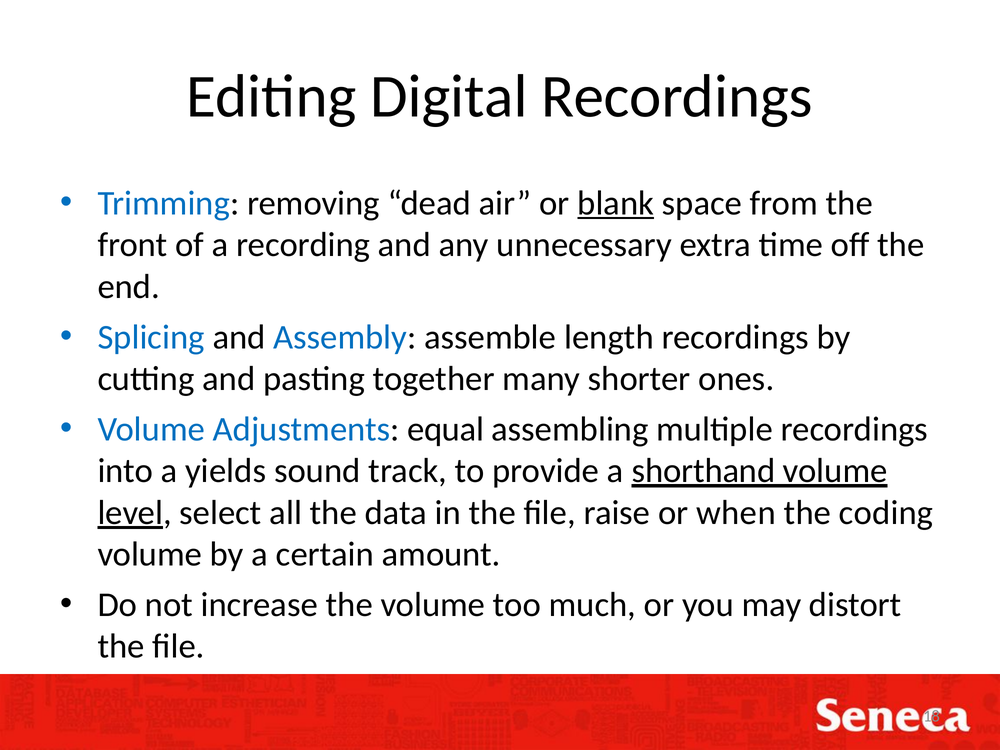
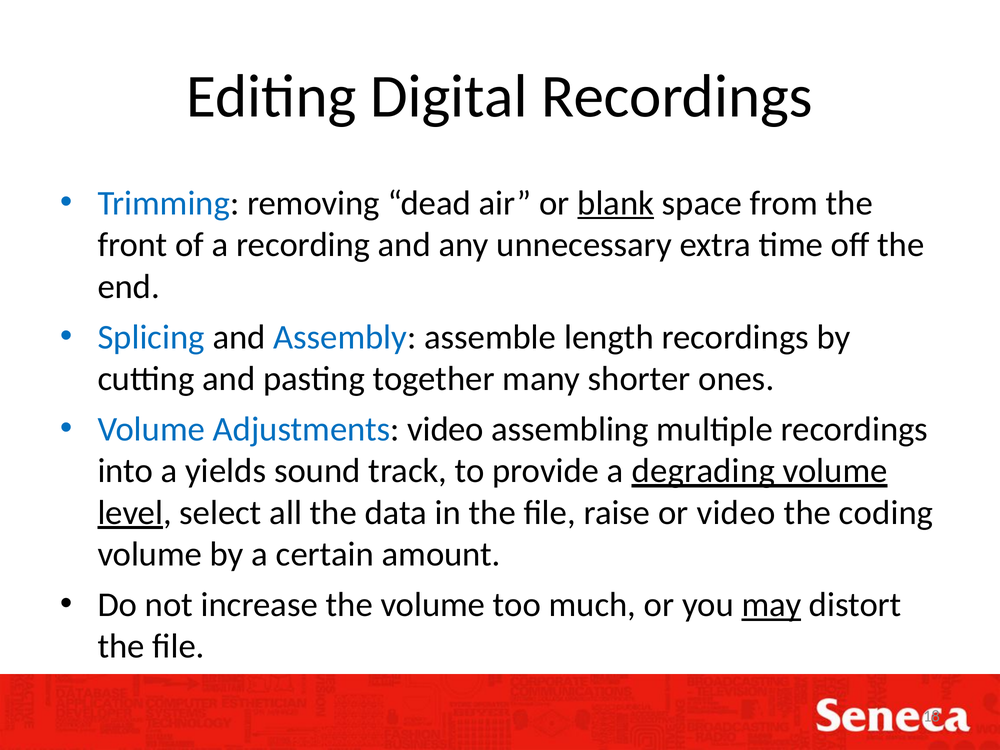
Adjustments equal: equal -> video (446, 429)
shorthand: shorthand -> degrading (703, 471)
or when: when -> video (736, 513)
may underline: none -> present (772, 605)
